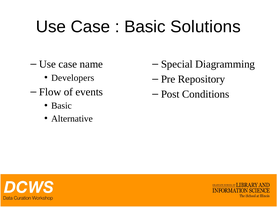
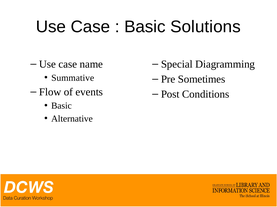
Developers: Developers -> Summative (73, 78)
Repository: Repository -> Sometimes (202, 79)
